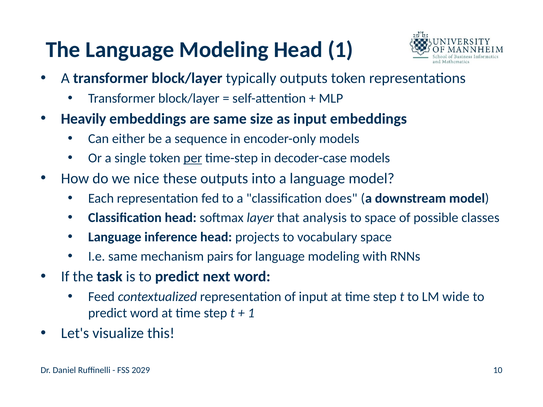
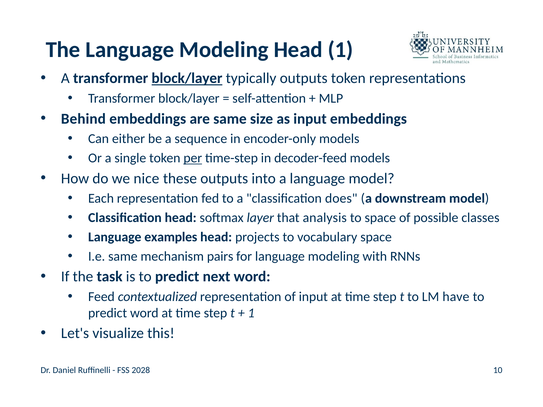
block/layer underline: none -> present (187, 78)
Heavily: Heavily -> Behind (83, 119)
decoder-case: decoder-case -> decoder-feed (311, 158)
inference: inference -> examples (171, 237)
wide: wide -> have (456, 297)
2029: 2029 -> 2028 (141, 370)
